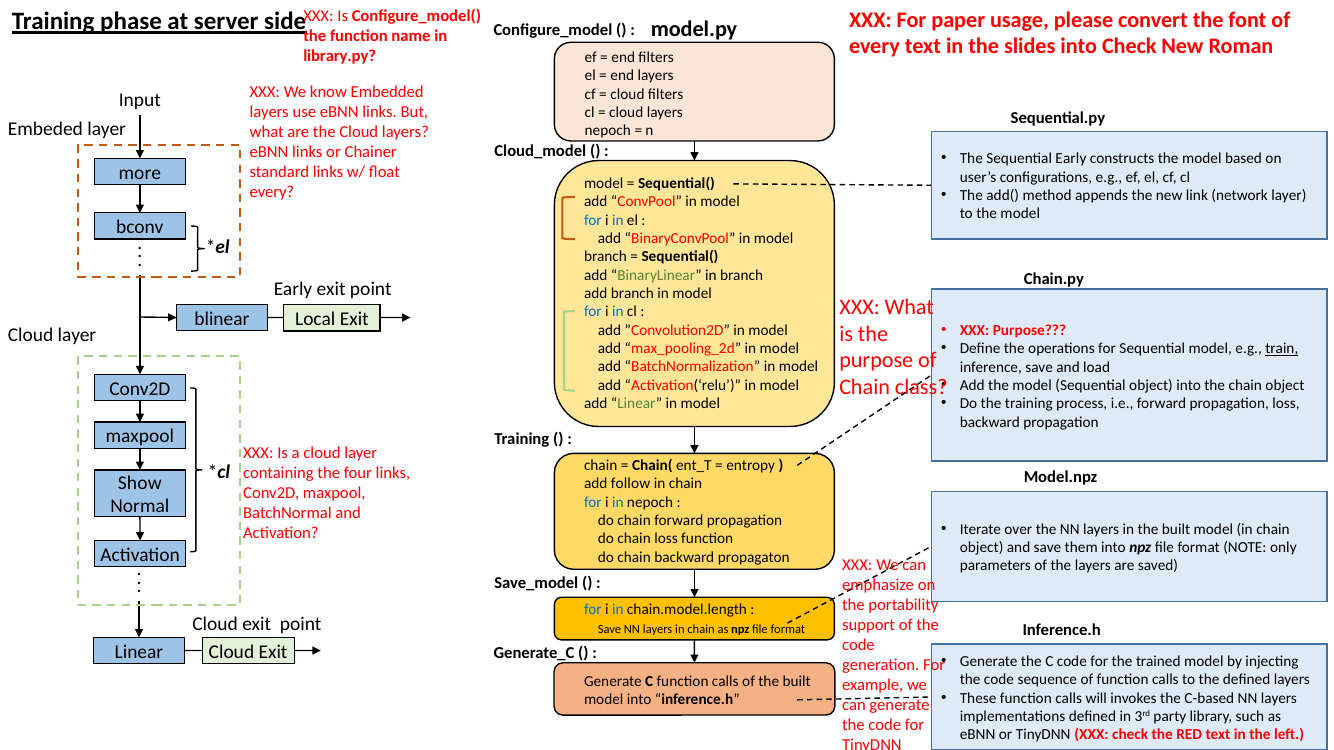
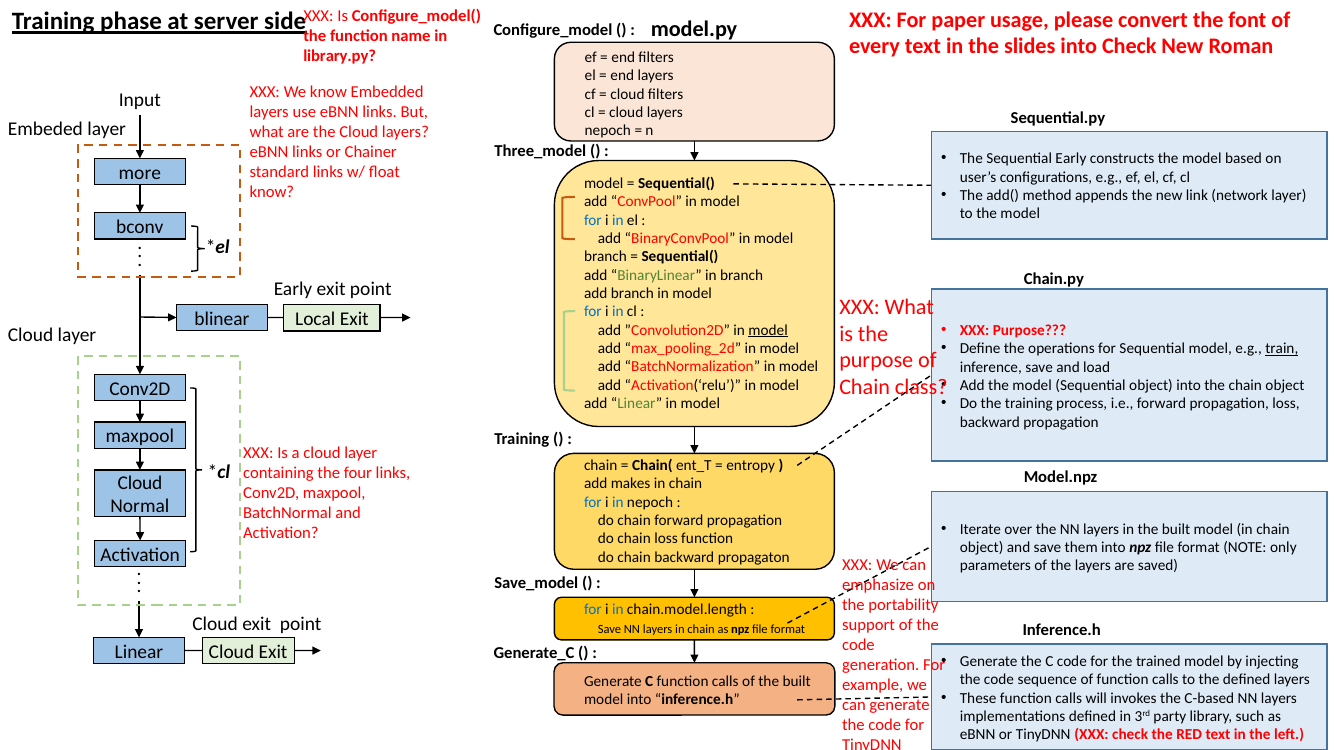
Cloud_model: Cloud_model -> Three_model (540, 151)
every: every -> know (272, 193)
model underline: none -> present (768, 330)
Show: Show -> Cloud (140, 483)
follow: follow -> makes (631, 484)
